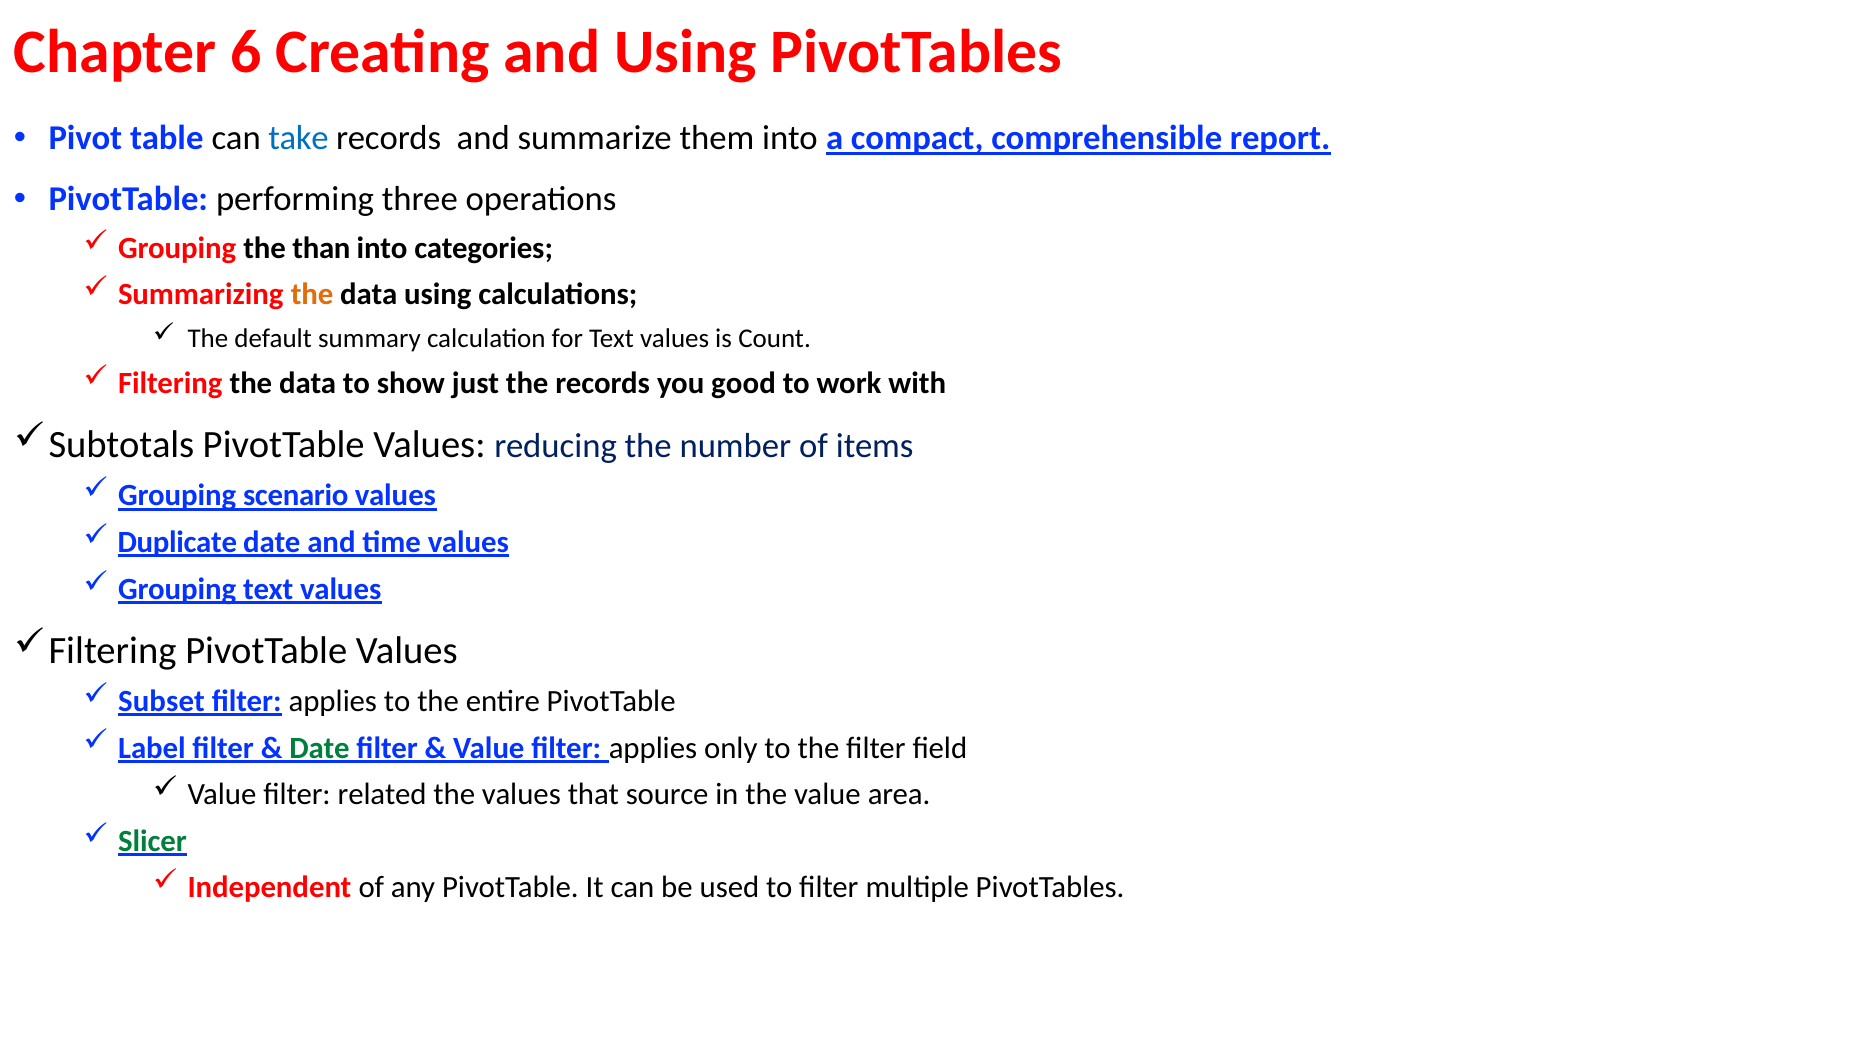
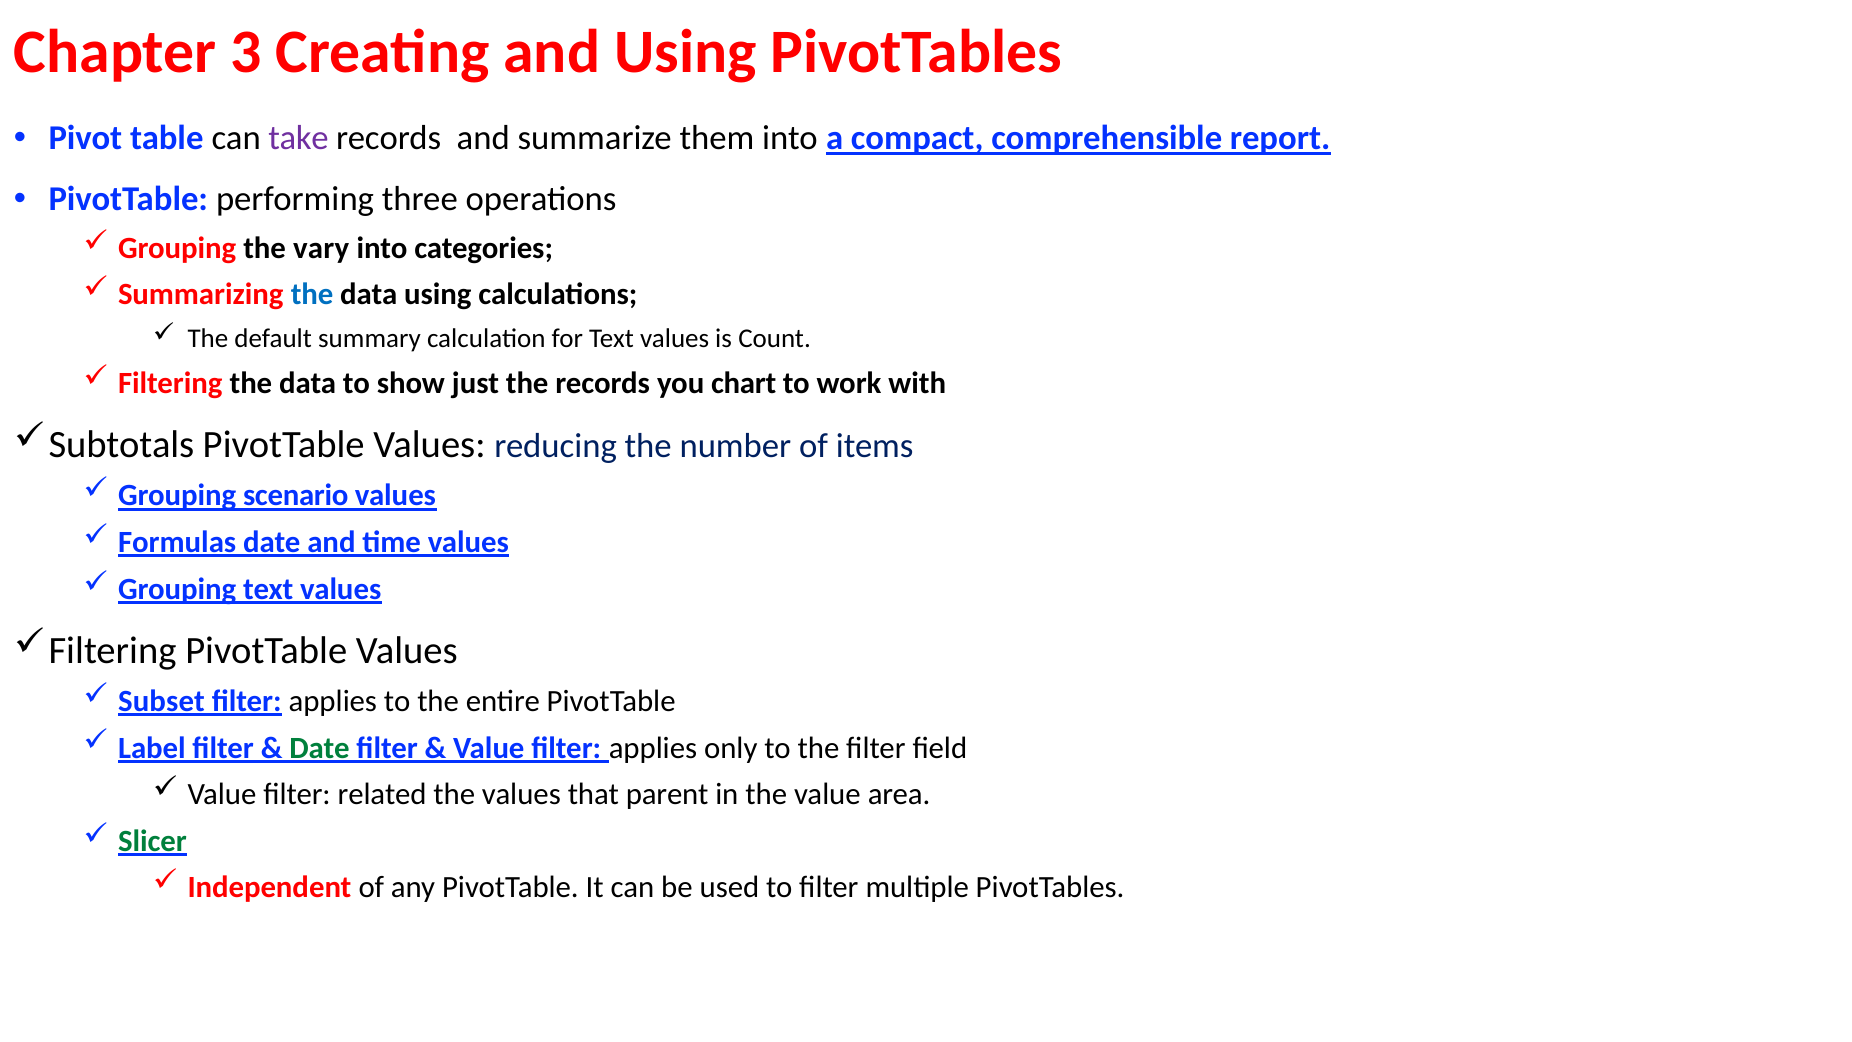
6: 6 -> 3 (246, 52)
take colour: blue -> purple (299, 138)
than: than -> vary (321, 248)
the colour: orange -> blue (312, 295)
good: good -> chart (744, 383)
Duplicate: Duplicate -> Formulas (177, 542)
source: source -> parent (667, 794)
